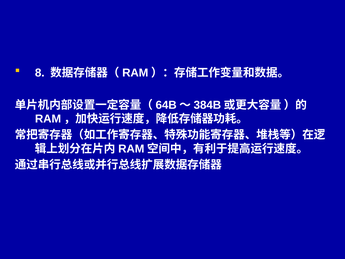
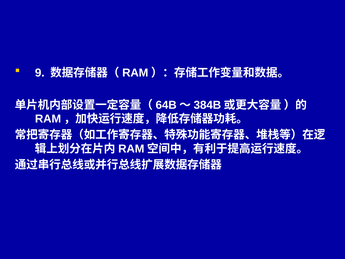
8: 8 -> 9 (40, 73)
